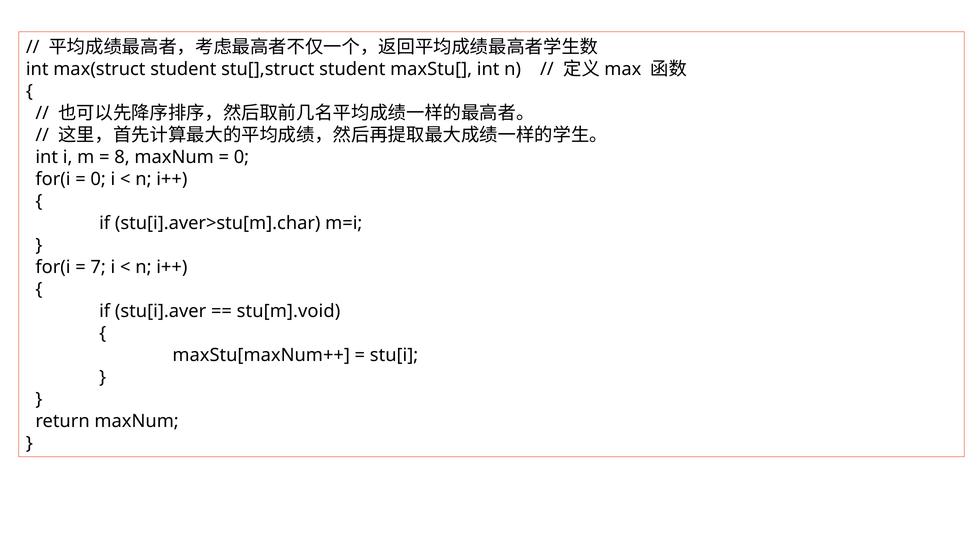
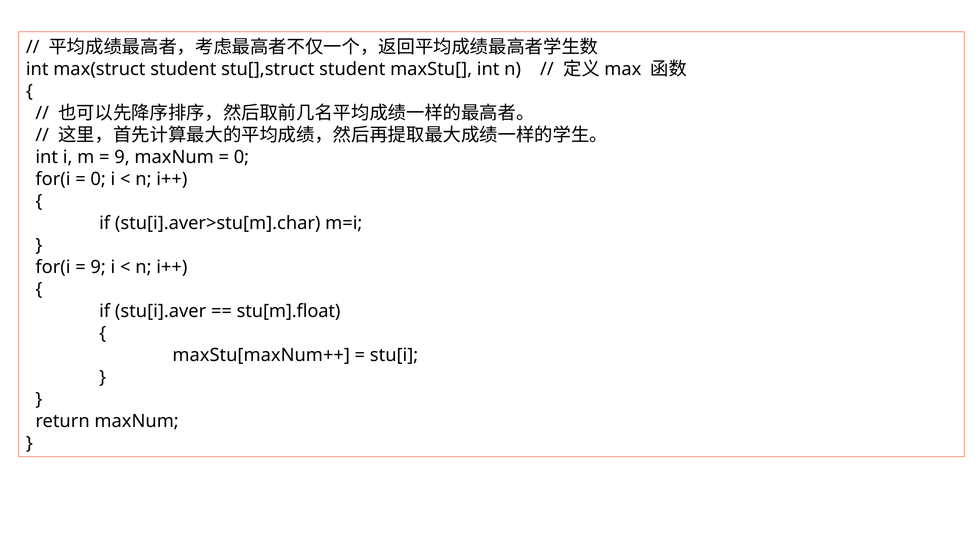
8: 8 -> 9 (122, 157)
7: 7 -> 9 (98, 267)
stu[m].void: stu[m].void -> stu[m].float (289, 311)
